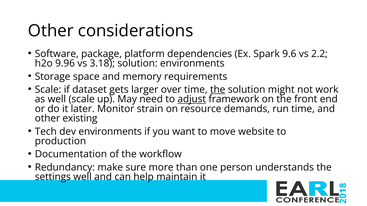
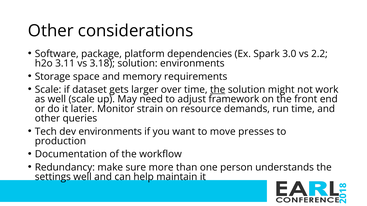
9.6: 9.6 -> 3.0 (289, 54)
9.96: 9.96 -> 3.11 (65, 64)
adjust underline: present -> none (192, 99)
existing: existing -> queries (80, 119)
website: website -> presses (256, 132)
